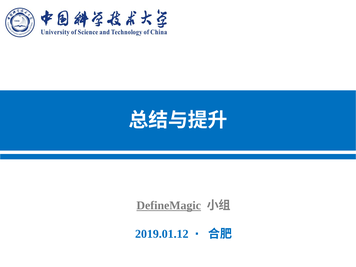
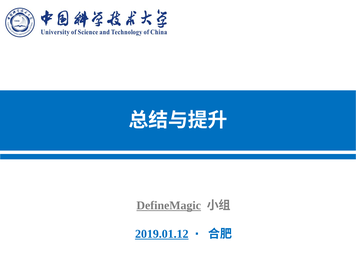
2019.01.12 underline: none -> present (162, 234)
